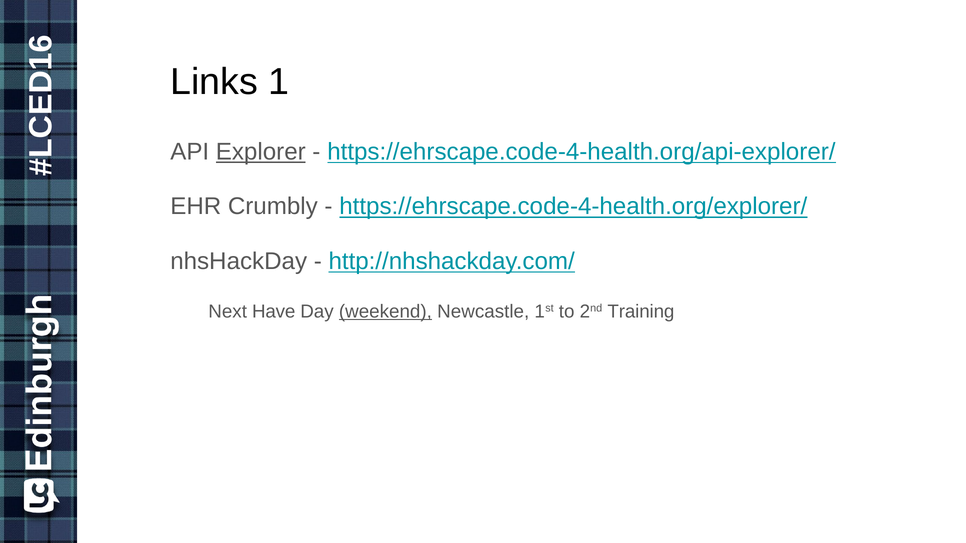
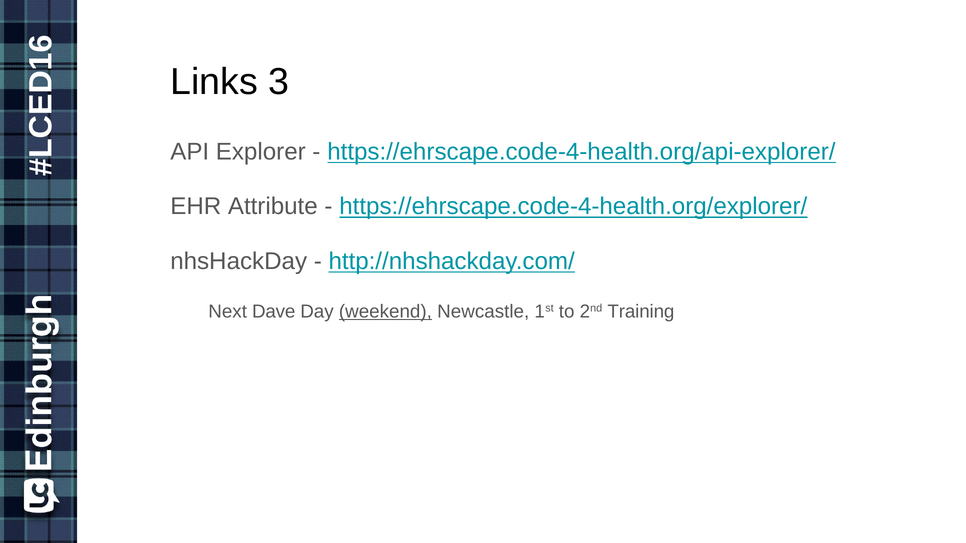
Links 1: 1 -> 3 (279, 82)
Explorer underline: present -> none (261, 152)
Crumbly: Crumbly -> Attribute (273, 207)
Have: Have -> Dave (274, 312)
